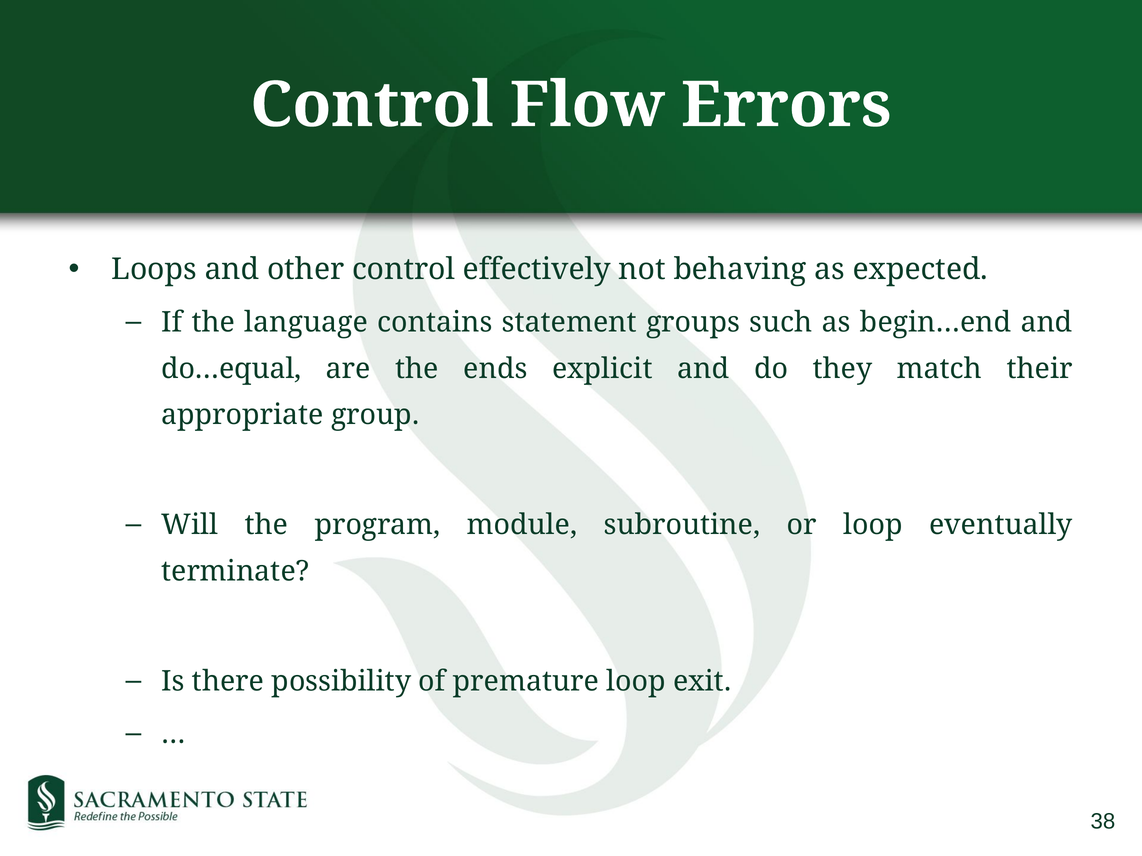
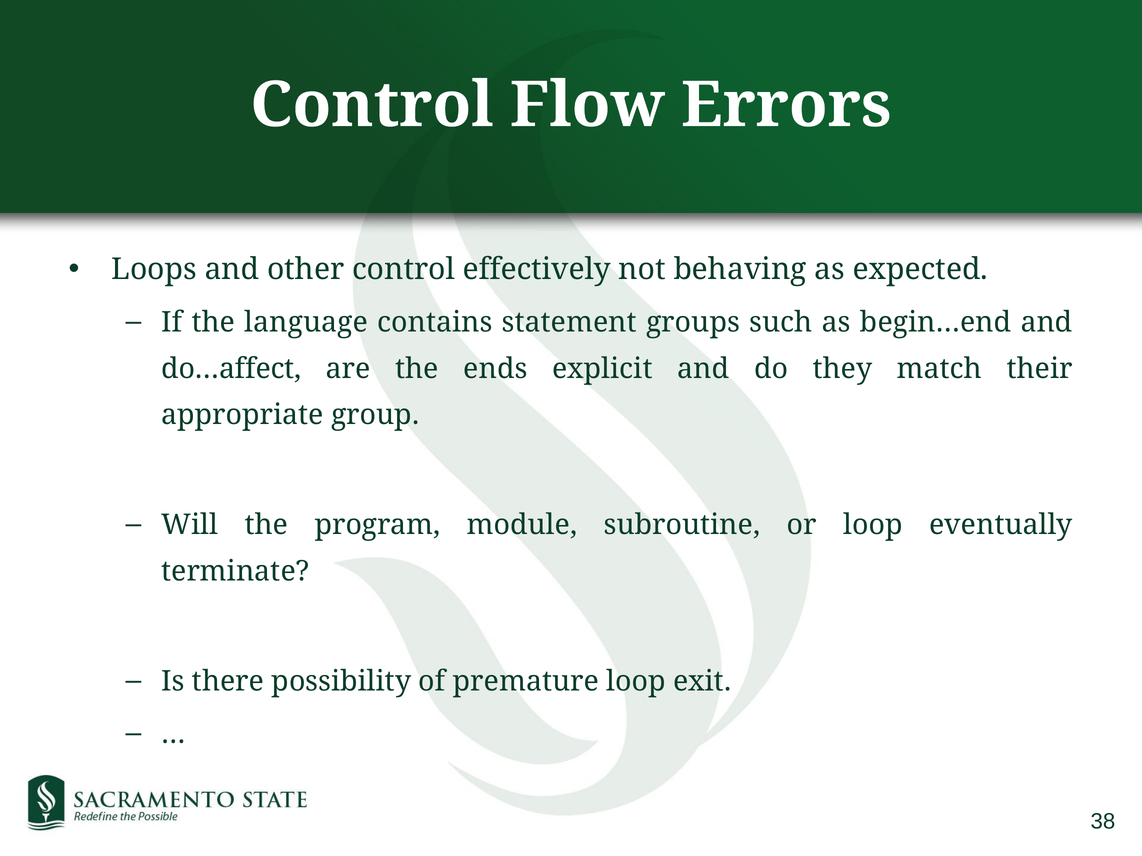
do…equal: do…equal -> do…affect (231, 369)
